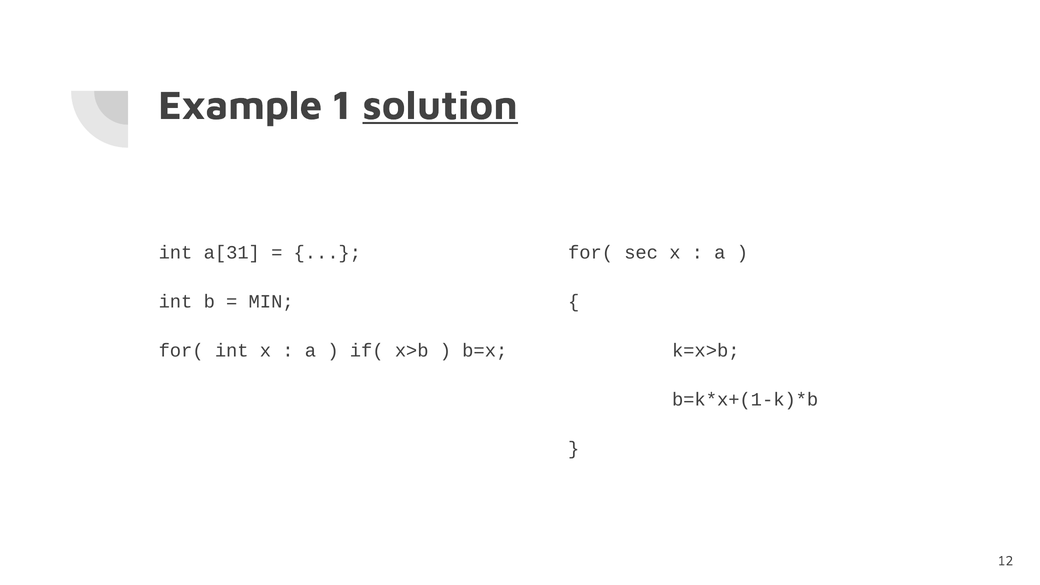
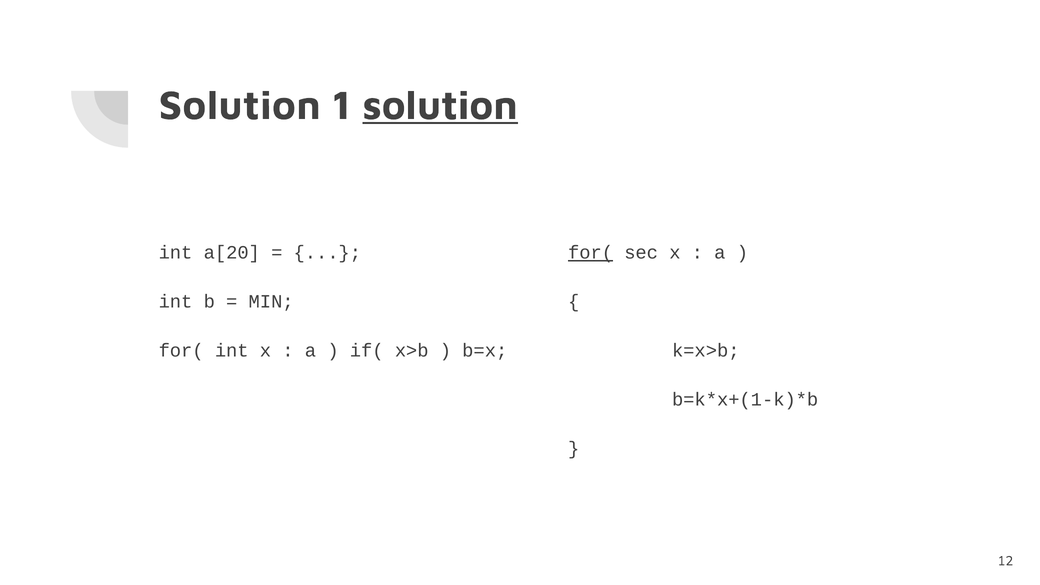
Example: Example -> Solution (240, 106)
a[31: a[31 -> a[20 (232, 253)
for( underline: none -> present (591, 253)
